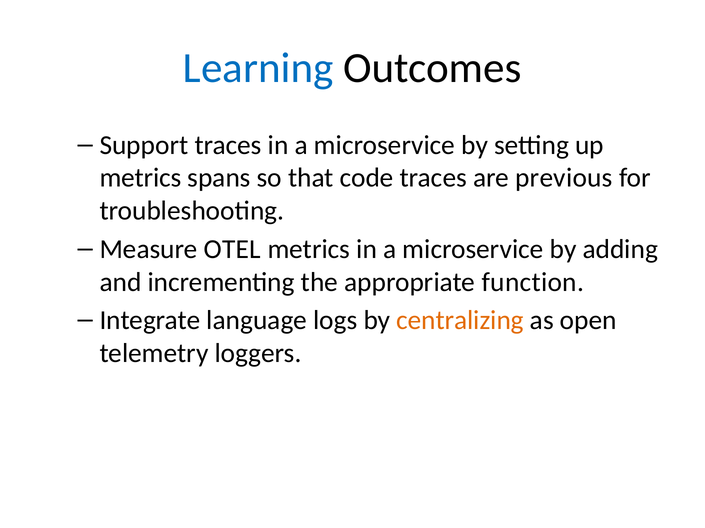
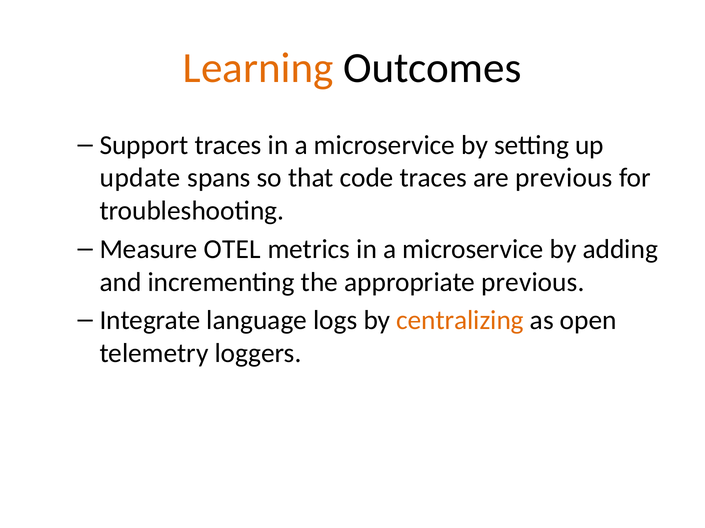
Learning colour: blue -> orange (258, 68)
metrics: metrics -> update (140, 178)
appropriate function: function -> previous (533, 282)
